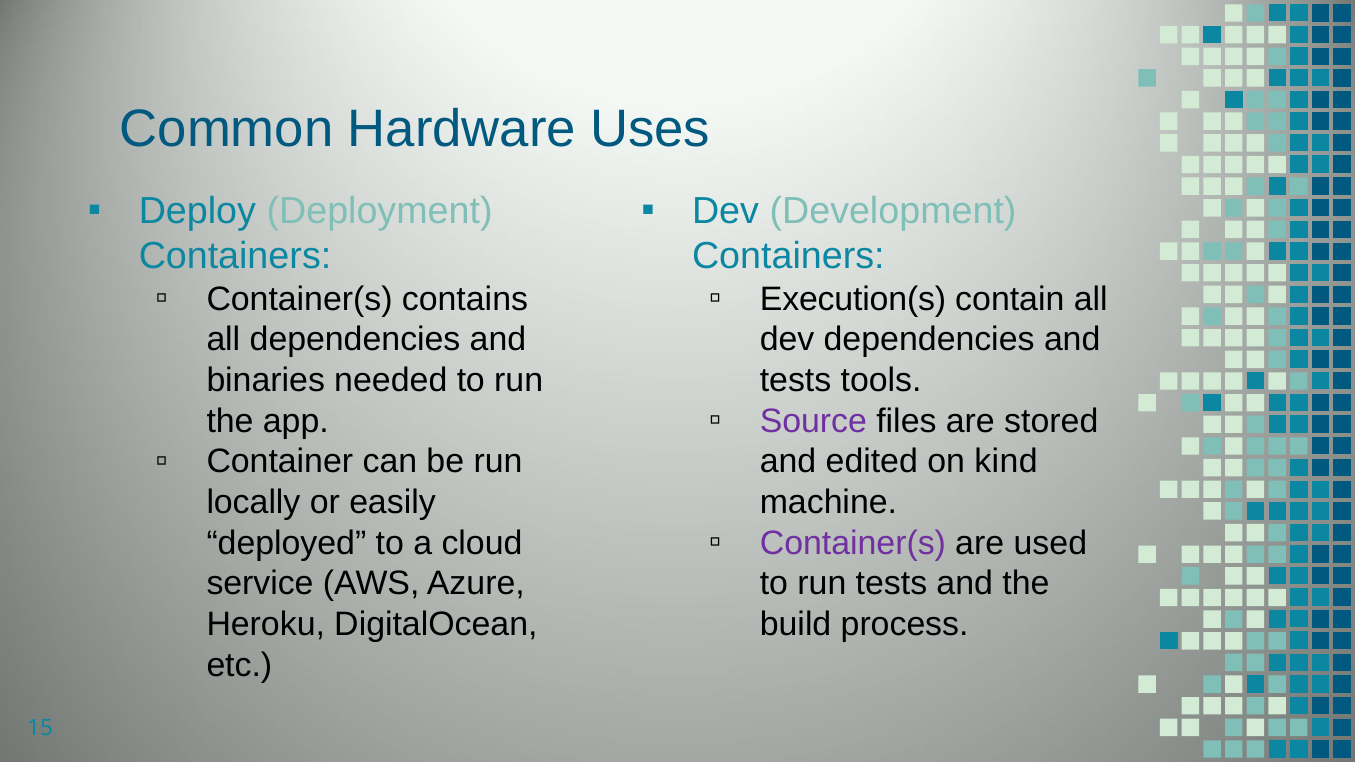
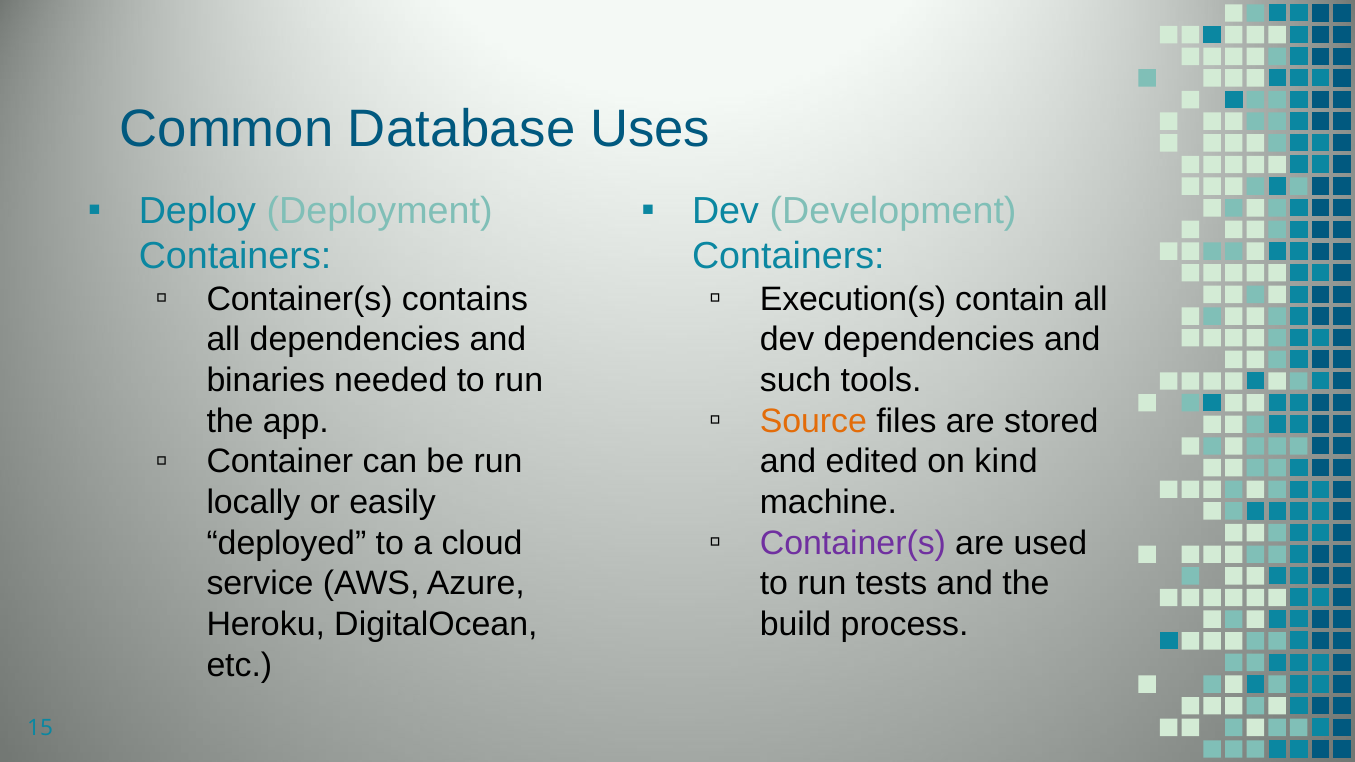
Hardware: Hardware -> Database (462, 129)
tests: tests -> such (796, 381)
Source colour: purple -> orange (813, 421)
